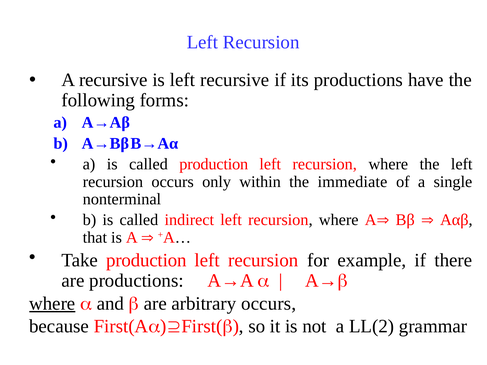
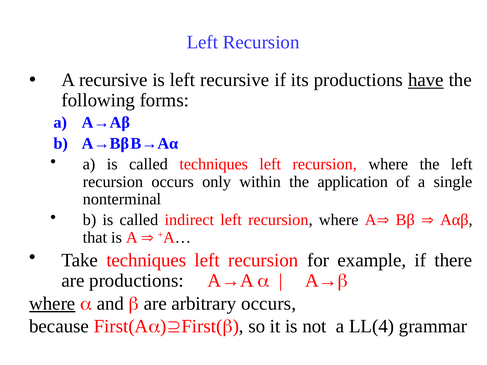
have underline: none -> present (426, 80)
called production: production -> techniques (214, 164)
immediate: immediate -> application (353, 182)
Take production: production -> techniques (146, 260)
LL(2: LL(2 -> LL(4 (372, 326)
